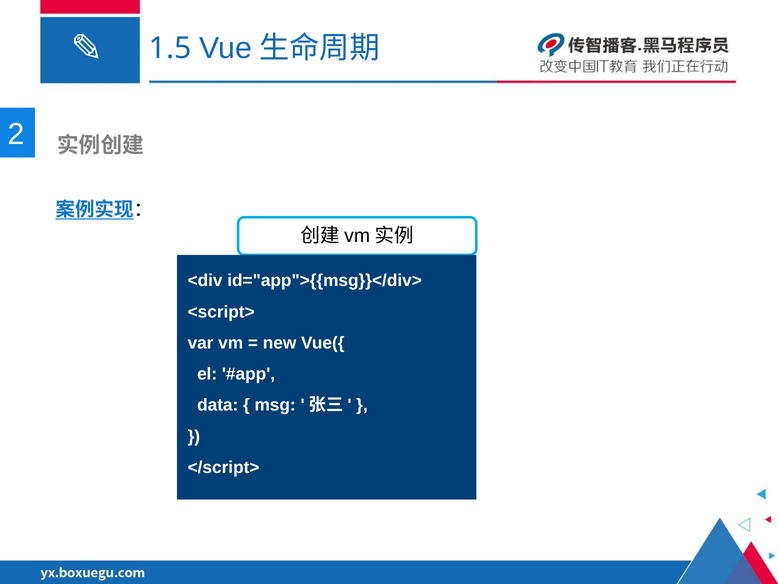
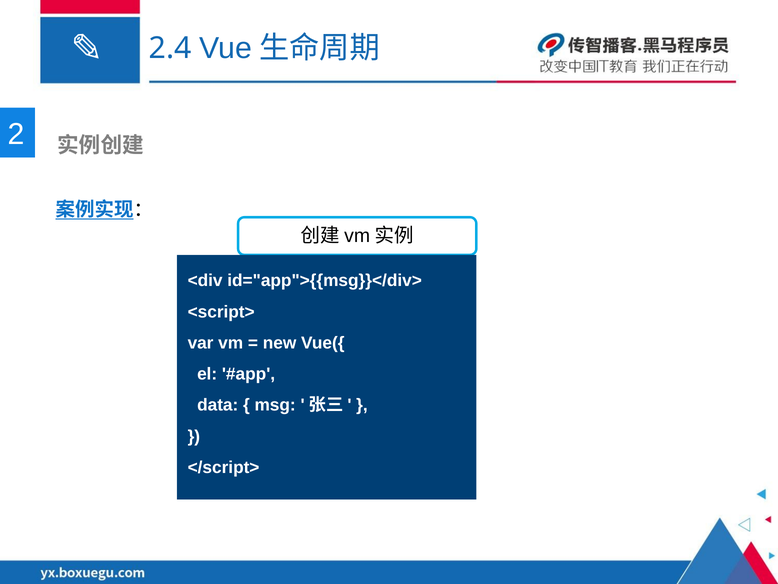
1.5: 1.5 -> 2.4 (170, 48)
